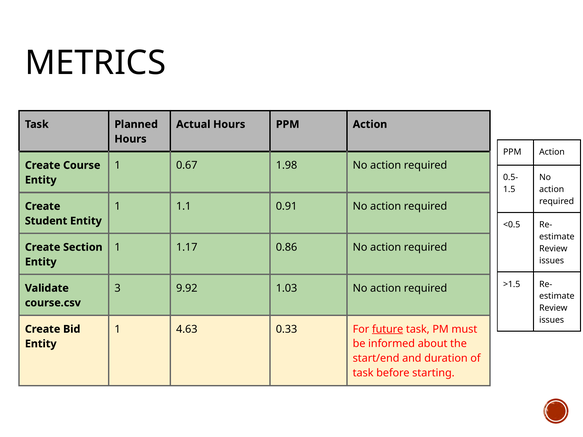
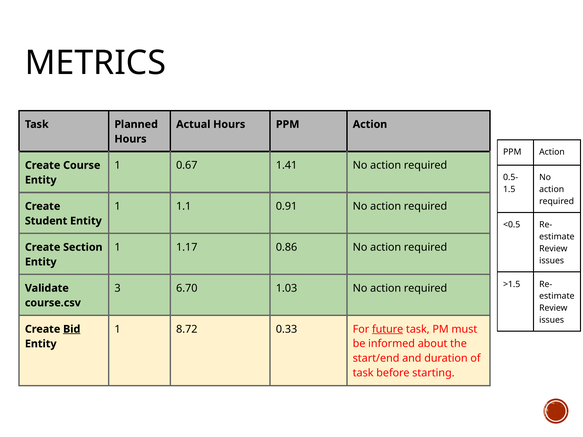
1.98: 1.98 -> 1.41 (287, 165)
9.92: 9.92 -> 6.70 (187, 288)
4.63: 4.63 -> 8.72 (187, 329)
Bid underline: none -> present (72, 329)
